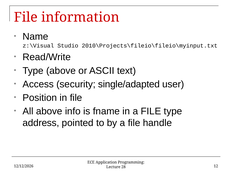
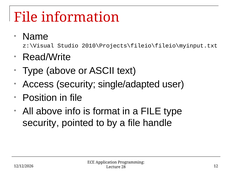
fname: fname -> format (106, 111)
address: address -> security (41, 123)
